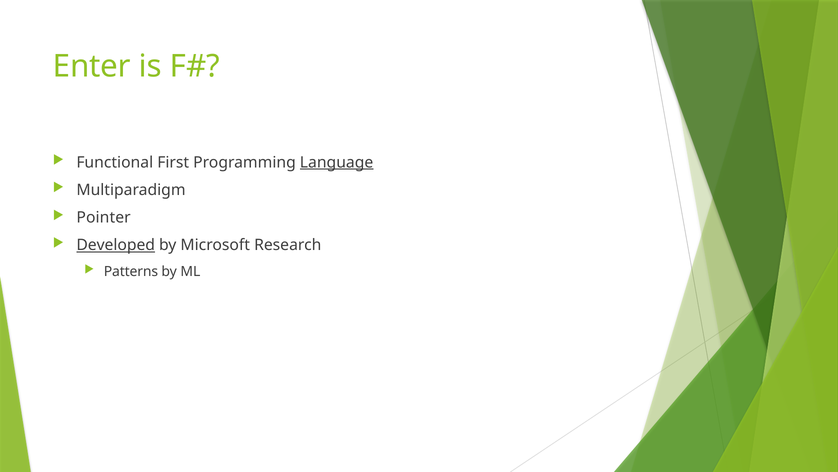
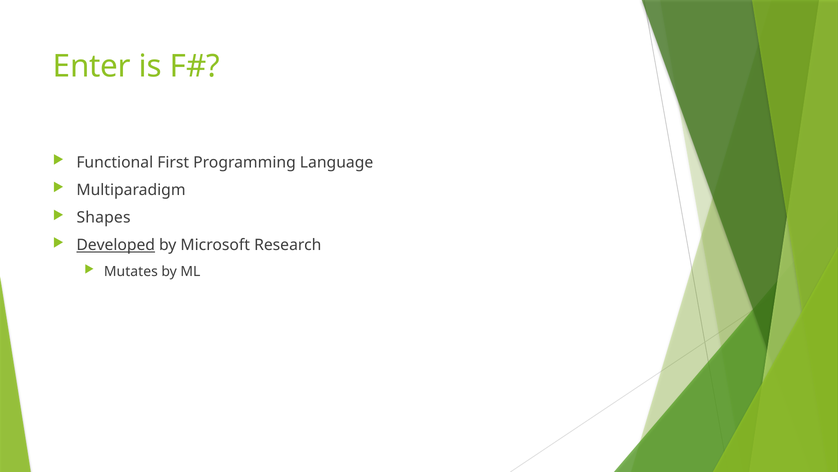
Language underline: present -> none (337, 162)
Pointer: Pointer -> Shapes (104, 217)
Patterns: Patterns -> Mutates (131, 271)
